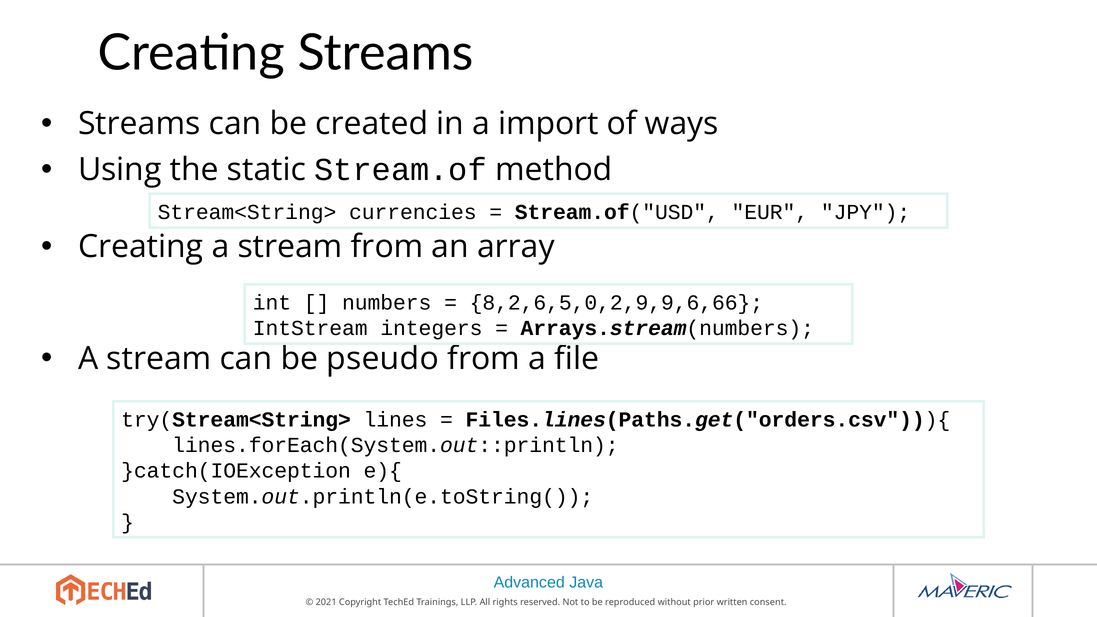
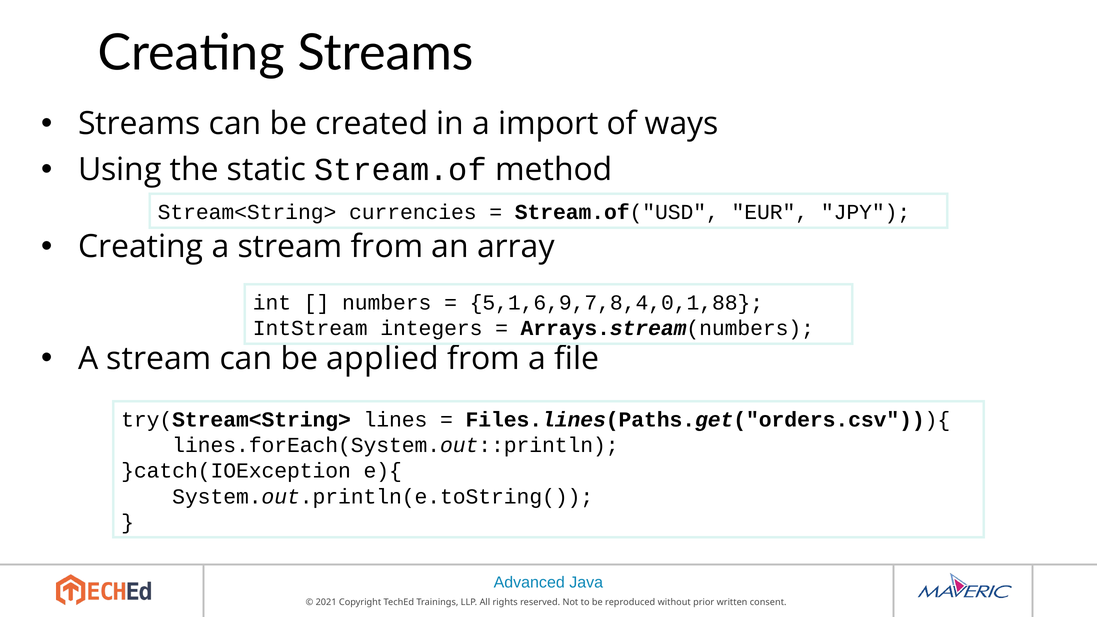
8,2,6,5,0,2,9,9,6,66: 8,2,6,5,0,2,9,9,6,66 -> 5,1,6,9,7,8,4,0,1,88 (616, 303)
pseudo: pseudo -> applied (383, 359)
